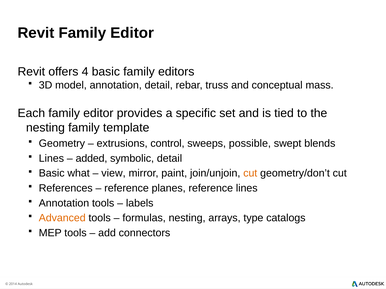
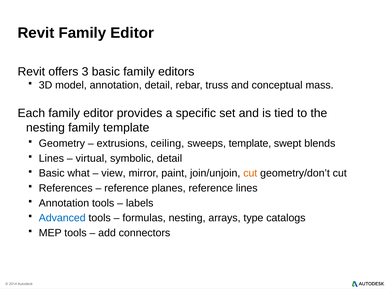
4: 4 -> 3 (85, 72)
control: control -> ceiling (167, 144)
sweeps possible: possible -> template (250, 144)
added: added -> virtual (91, 159)
Advanced colour: orange -> blue (62, 218)
